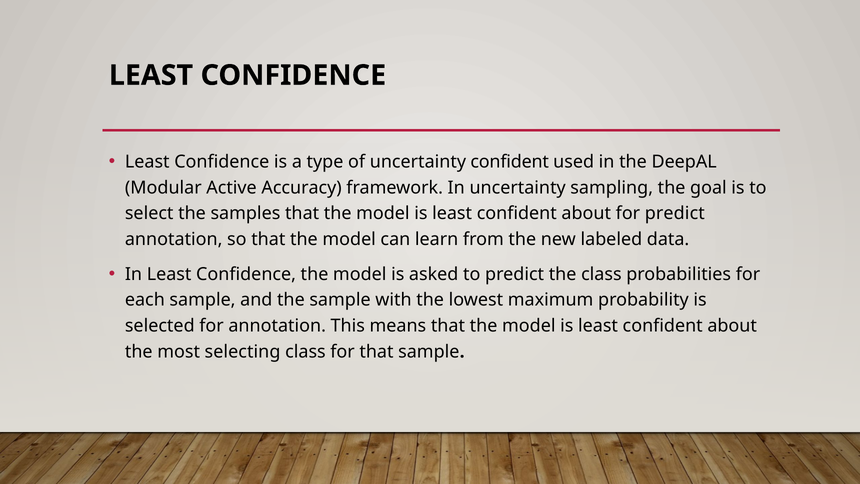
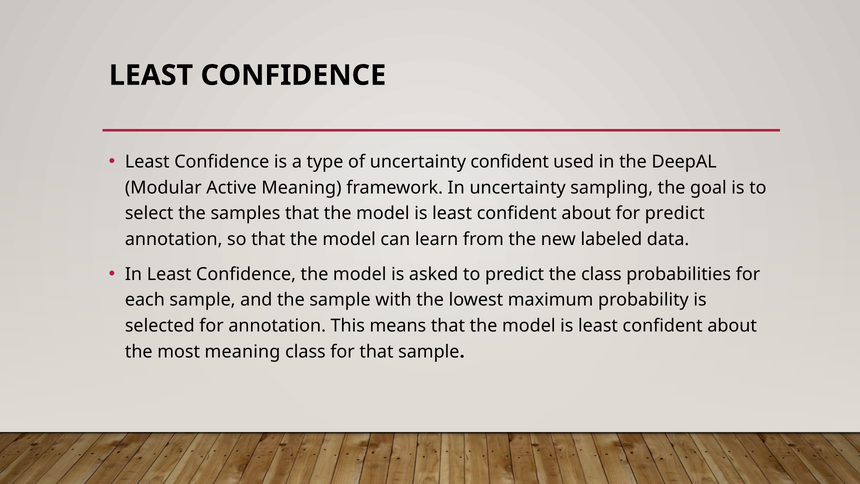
Active Accuracy: Accuracy -> Meaning (302, 188)
most selecting: selecting -> meaning (242, 351)
